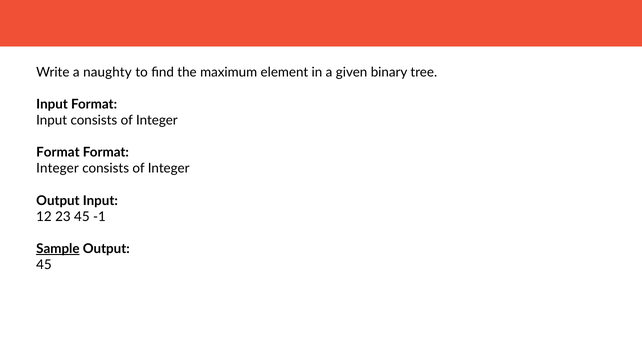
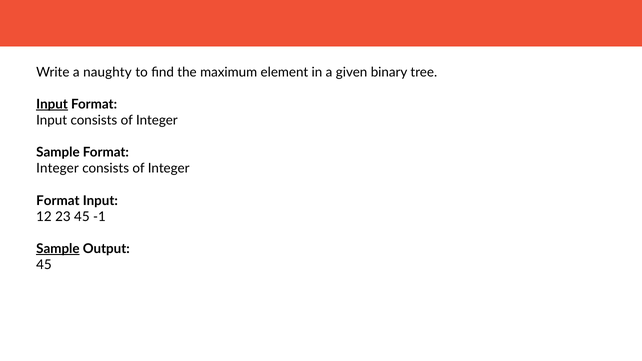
Input underline: none -> present (52, 104)
Format: Format -> Sample (58, 153)
Output: Output -> Format (58, 201)
